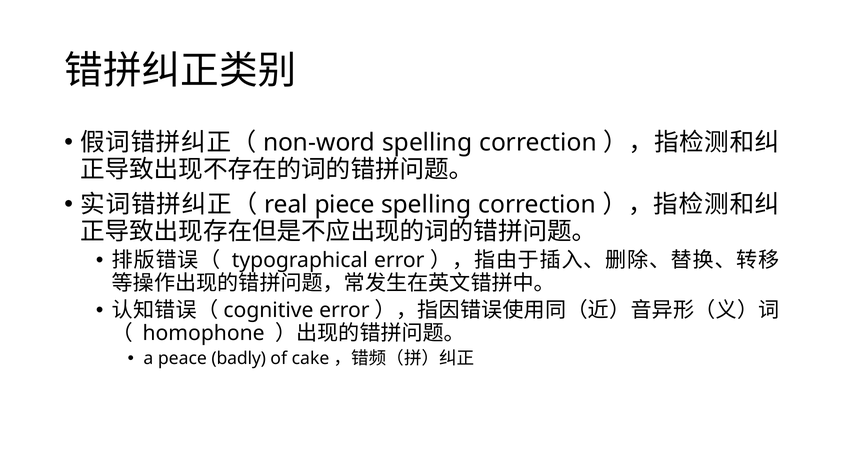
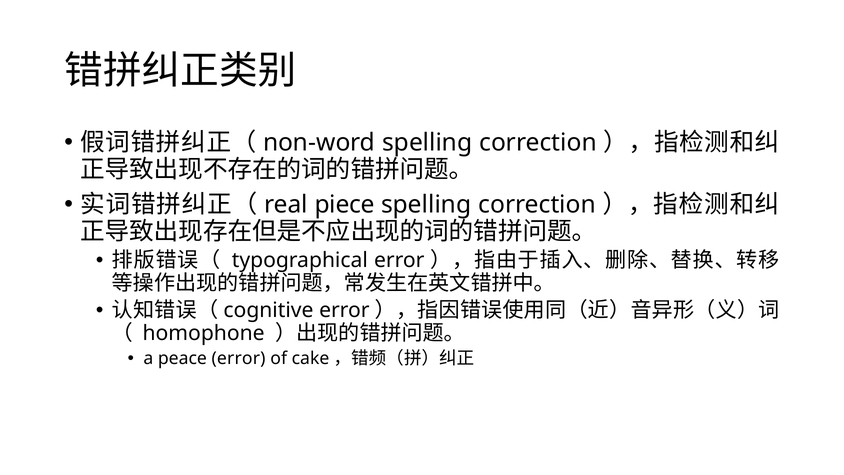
peace badly: badly -> error (239, 358)
